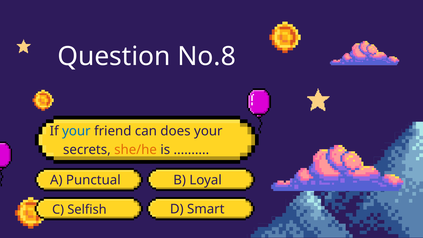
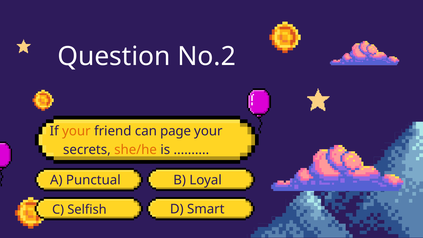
No.8: No.8 -> No.2 (207, 56)
your colour: blue -> orange (76, 131)
does: does -> page (176, 131)
